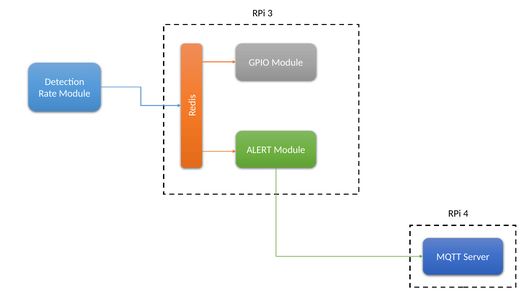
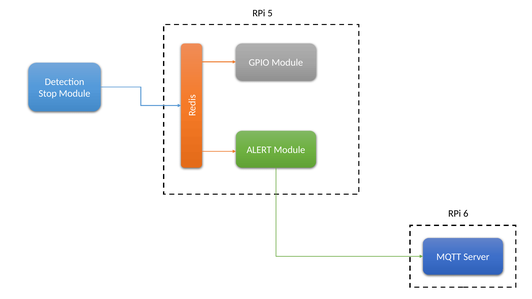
3: 3 -> 5 (270, 13)
Rate: Rate -> Stop (48, 94)
4: 4 -> 6 (466, 214)
